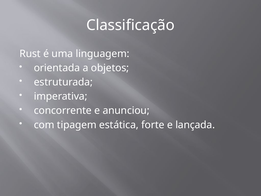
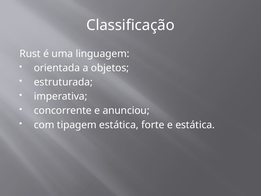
e lançada: lançada -> estática (195, 125)
